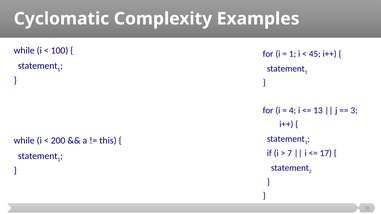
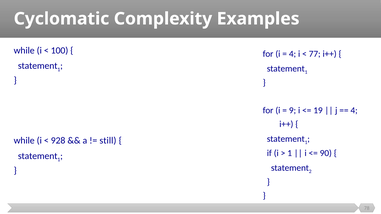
1: 1 -> 4 (292, 54)
45: 45 -> 77 (315, 54)
4: 4 -> 9 (292, 111)
13: 13 -> 19 (318, 111)
3: 3 -> 4 (354, 111)
200: 200 -> 928 (58, 141)
this: this -> still (108, 141)
7: 7 -> 1 (290, 153)
17: 17 -> 90 (326, 153)
